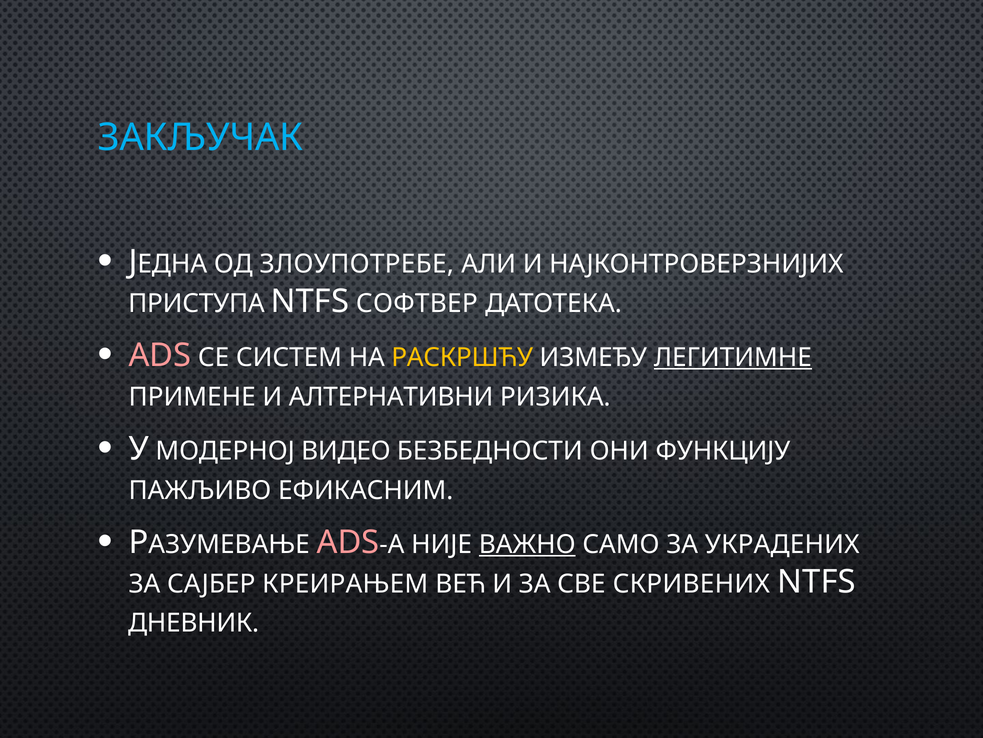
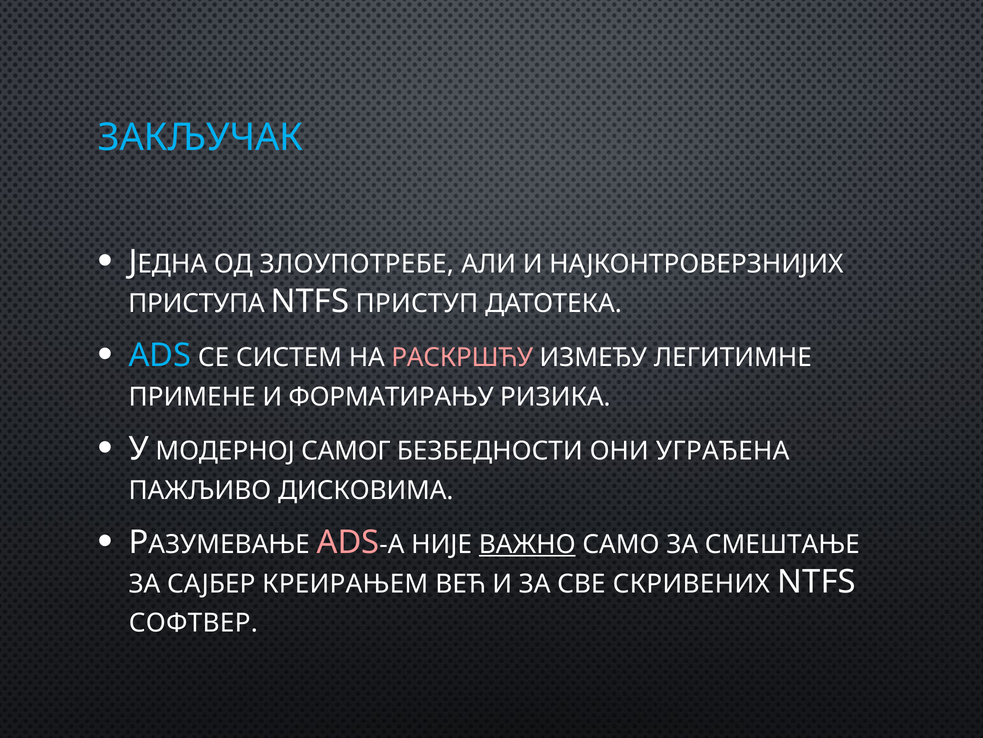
СОФТВЕР: СОФТВЕР -> ПРИСТУП (417, 303)
ADS colour: pink -> light blue (160, 355)
РАСКРШЋУ colour: yellow -> pink (462, 357)
ЛЕГИТИМНЕ underline: present -> none (733, 357)
АЛТЕРНАТИВНИ: АЛТЕРНАТИВНИ -> ФОРМАТИРАЊУ (391, 397)
ВИДЕО: ВИДЕО -> САМОГ (346, 451)
ФУНКЦИЈУ: ФУНКЦИЈУ -> УГРАЂЕНА (723, 451)
ЕФИКАСНИМ: ЕФИКАСНИМ -> ДИСКОВИМА (366, 490)
УКРАДЕНИХ: УКРАДЕНИХ -> СМЕШТАЊЕ (782, 544)
ДНЕВНИК: ДНЕВНИК -> СОФТВЕР (193, 623)
